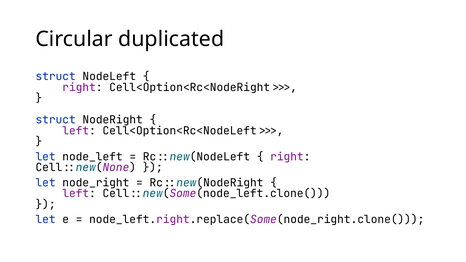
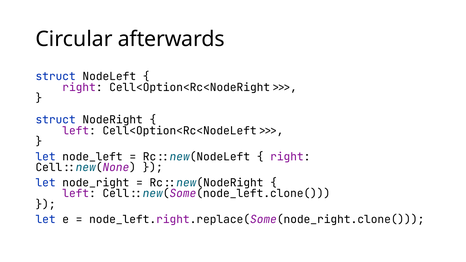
duplicated: duplicated -> afterwards (171, 39)
